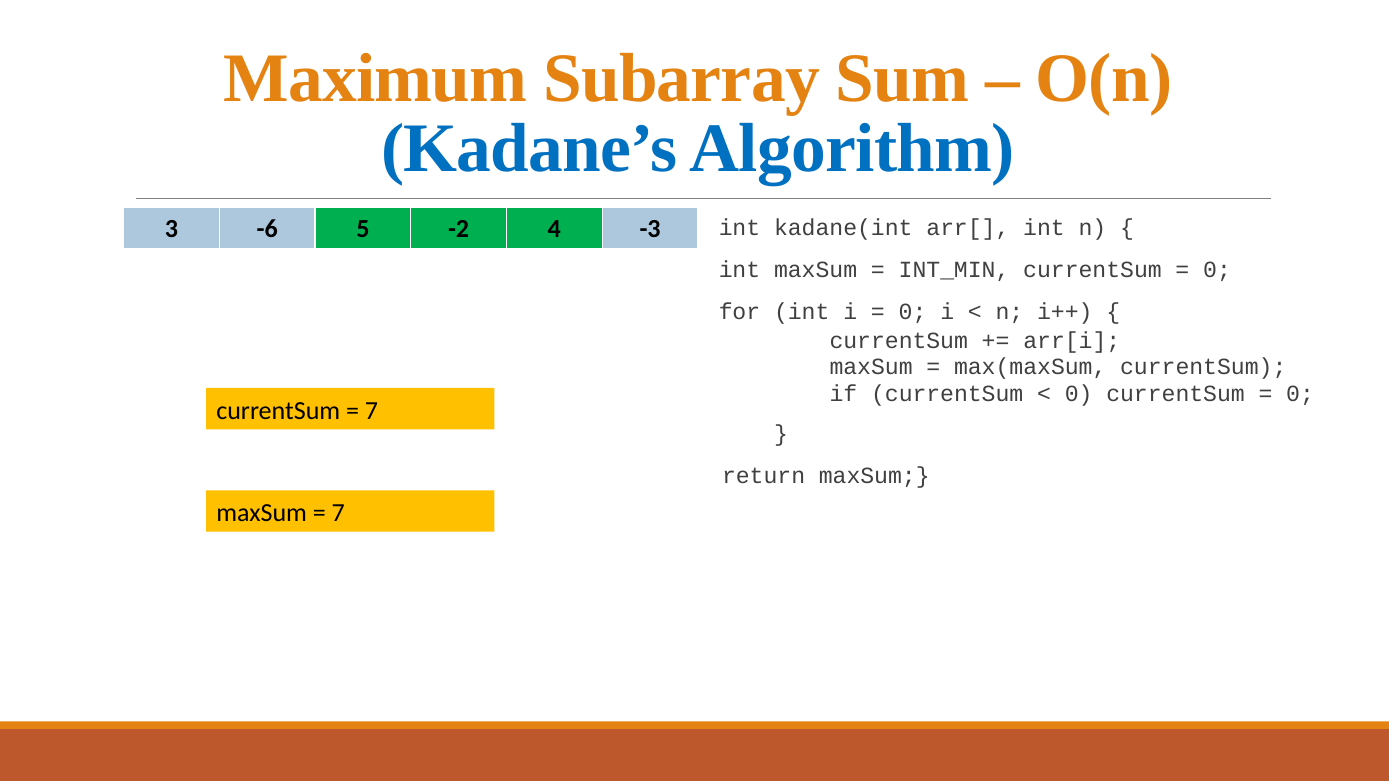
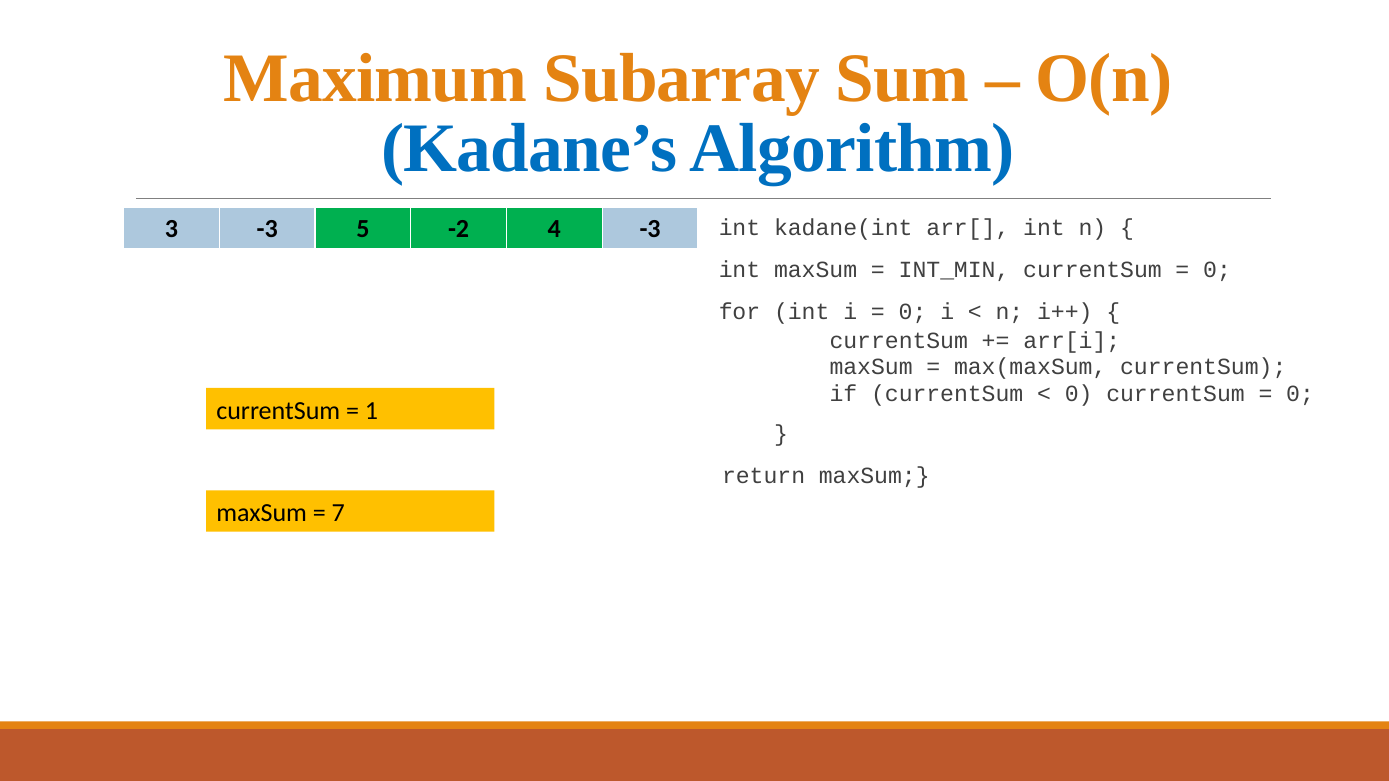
3 -6: -6 -> -3 (267, 229)
7: 7 -> 1 (372, 411)
